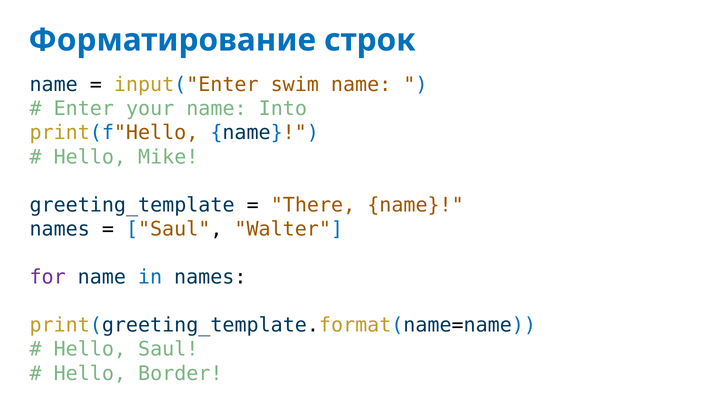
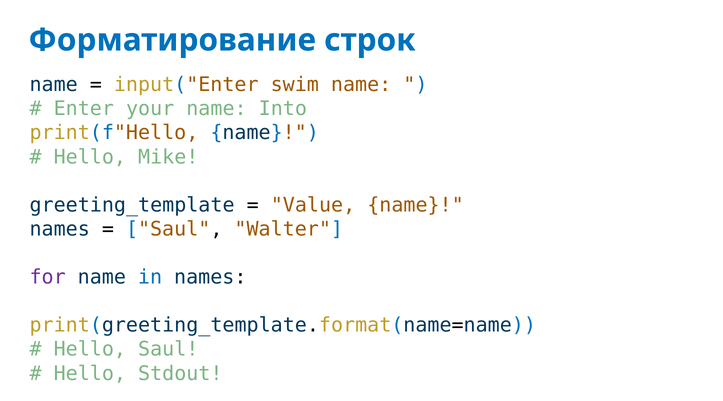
There: There -> Value (313, 205)
Border: Border -> Stdout (180, 373)
